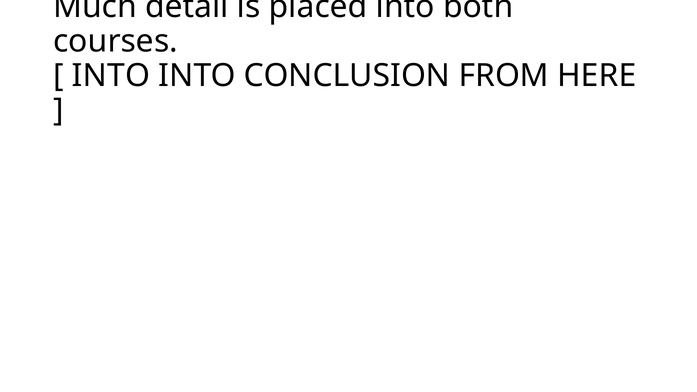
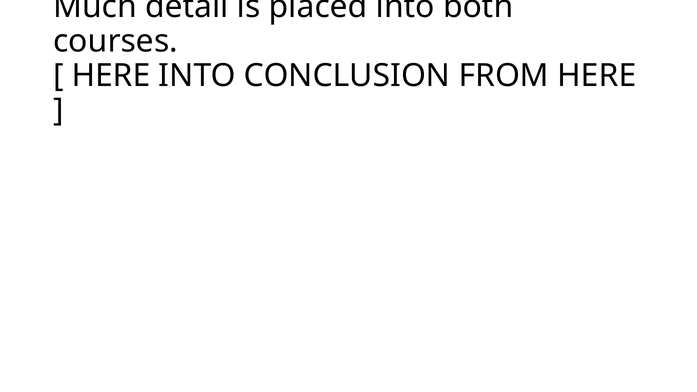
INTO: INTO -> HERE (111, 76)
